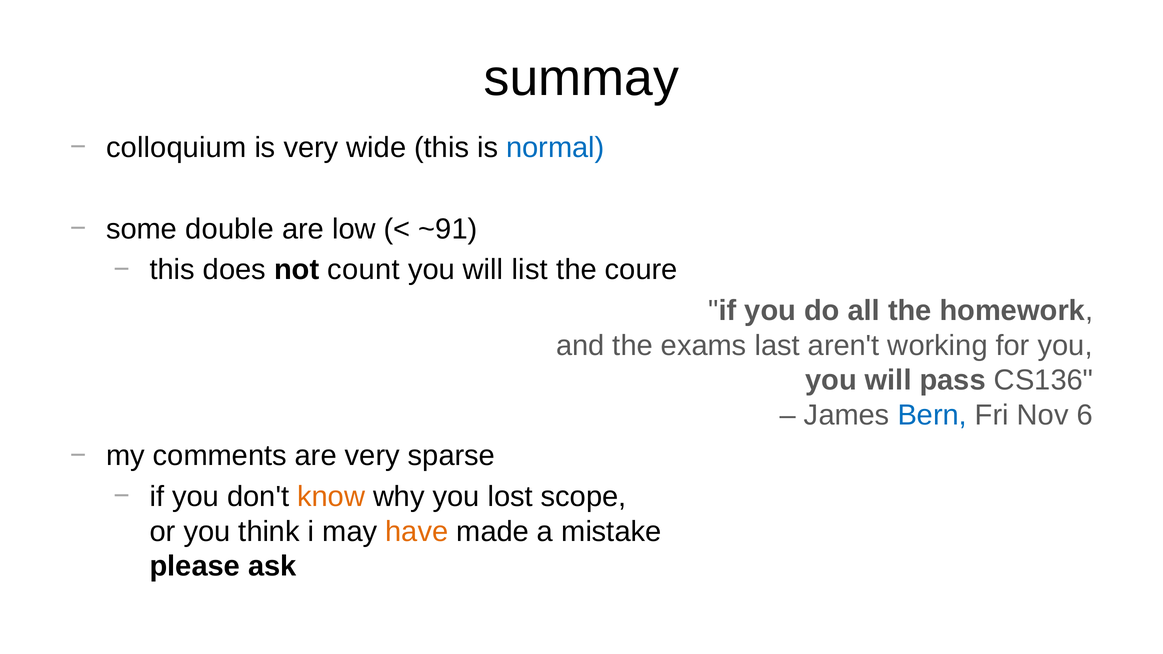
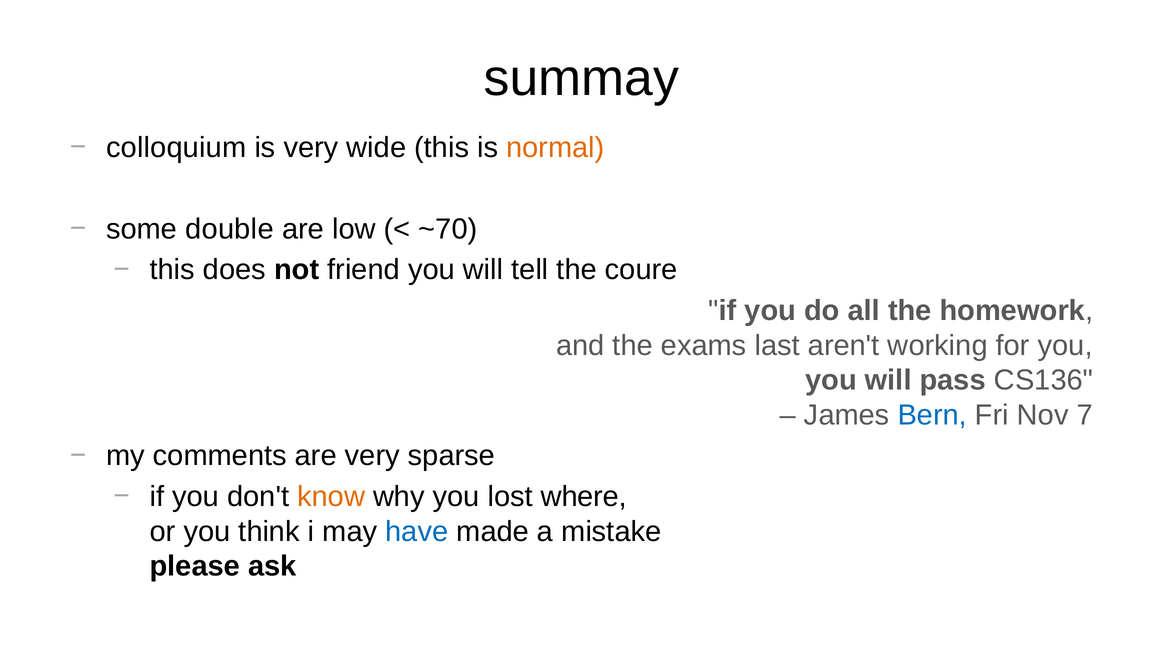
normal colour: blue -> orange (555, 148)
~91: ~91 -> ~70 (448, 229)
count: count -> friend (364, 270)
list: list -> tell (530, 270)
6: 6 -> 7 (1085, 415)
scope: scope -> where (584, 497)
have colour: orange -> blue (417, 532)
